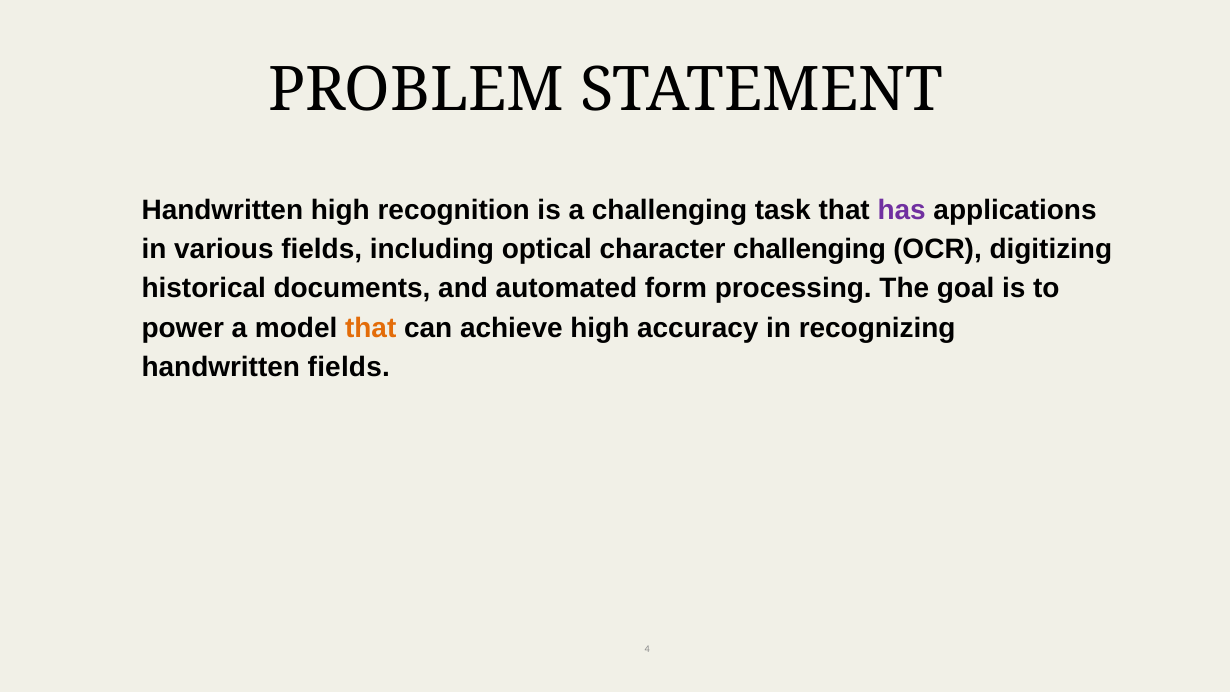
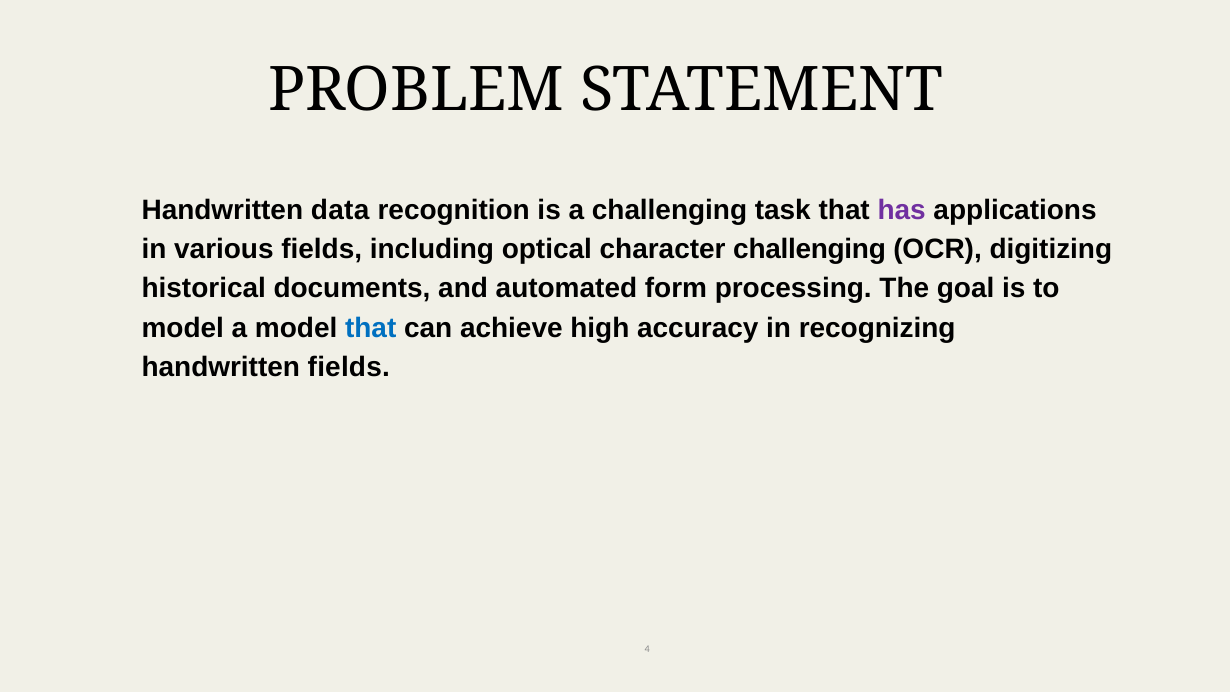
Handwritten high: high -> data (340, 210)
power: power -> model (183, 328)
that colour: orange -> blue (371, 328)
